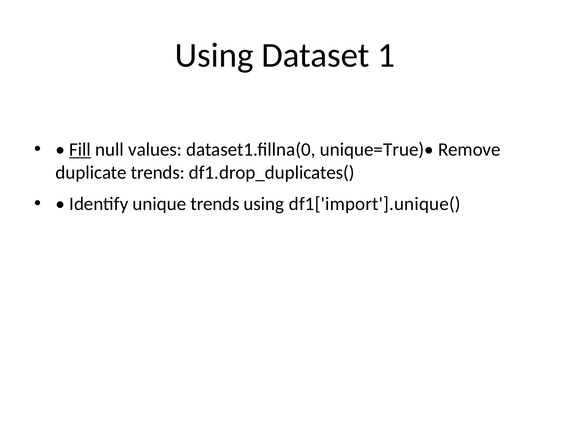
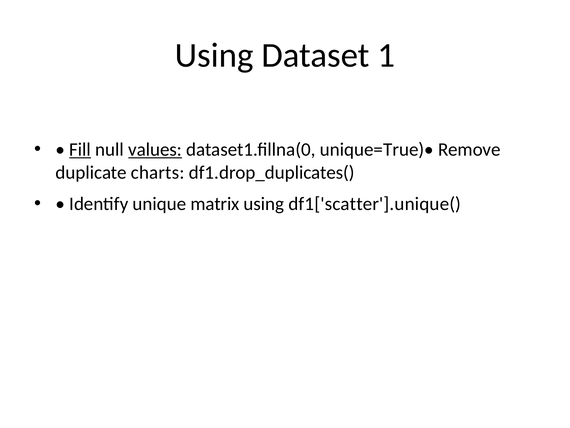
values underline: none -> present (155, 150)
duplicate trends: trends -> charts (158, 172)
unique trends: trends -> matrix (215, 204)
df1['import'].unique(: df1['import'].unique( -> df1['scatter'].unique( (375, 204)
